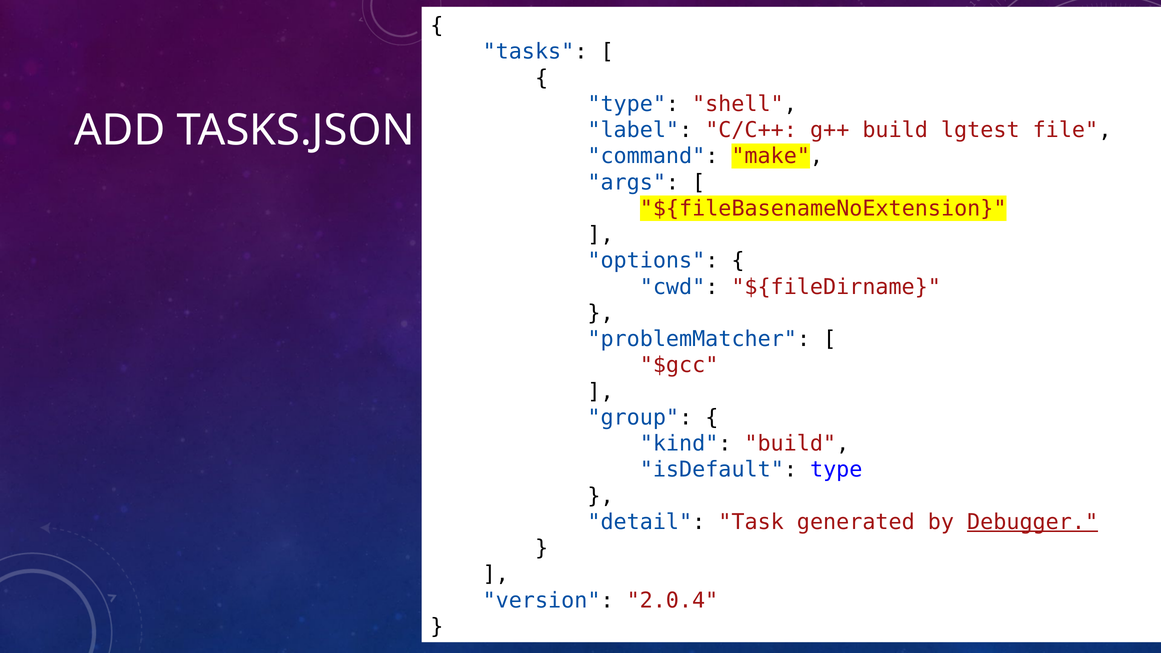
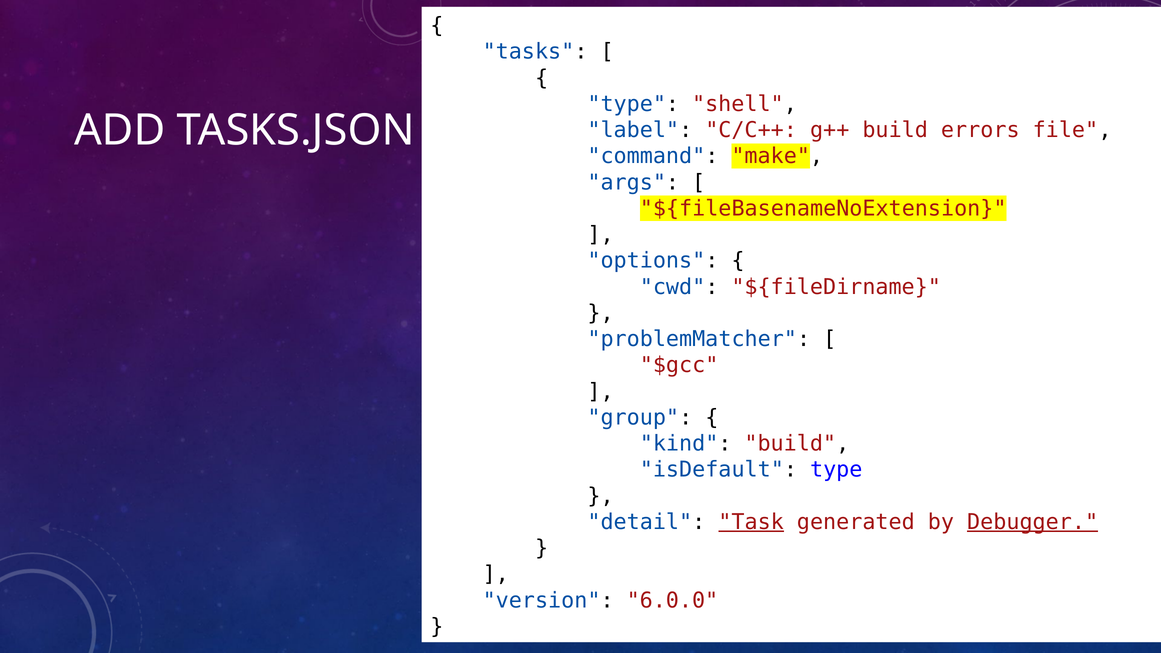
lgtest: lgtest -> errors (980, 130)
Task underline: none -> present (751, 522)
2.0.4: 2.0.4 -> 6.0.0 (672, 600)
